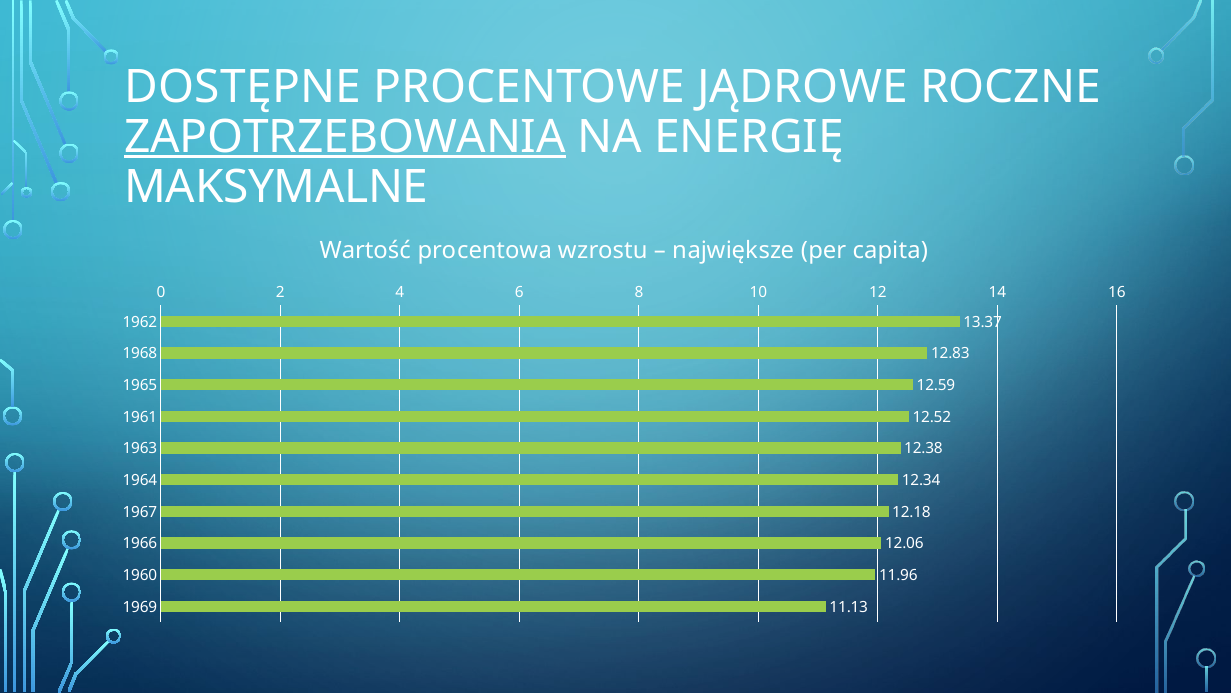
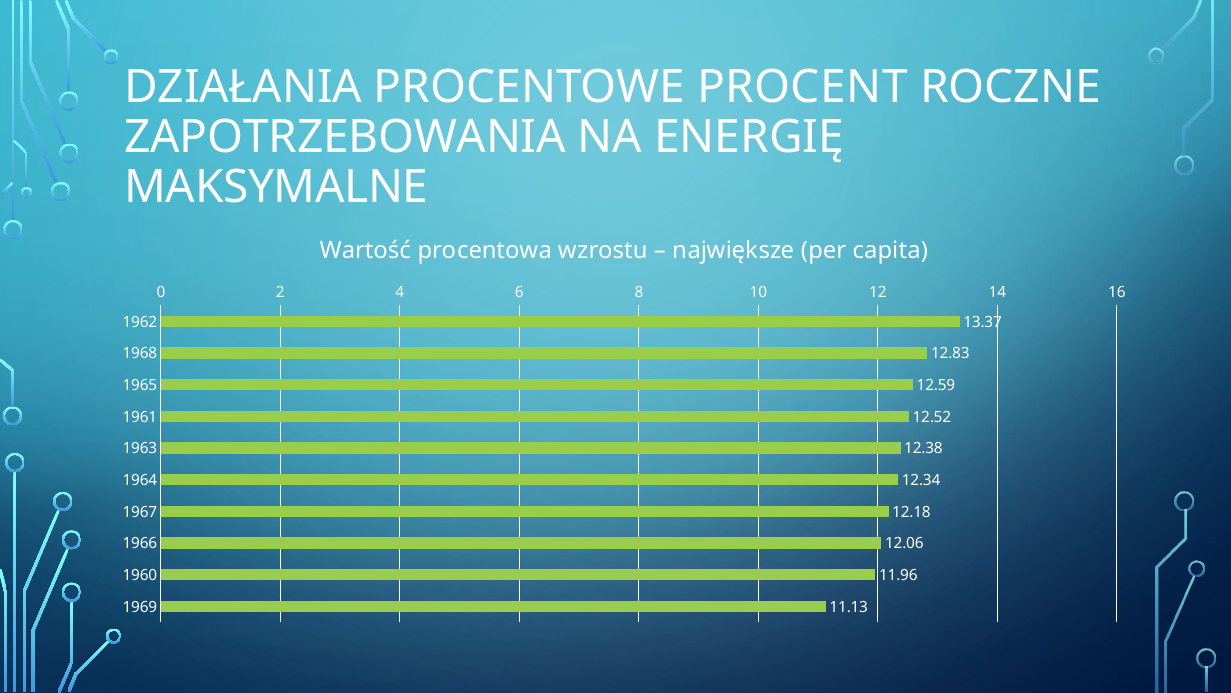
DOSTĘPNE: DOSTĘPNE -> DZIAŁANIA (243, 87)
JĄDROWE: JĄDROWE -> PROCENT (802, 87)
ZAPOTRZEBOWANIA underline: present -> none (345, 137)
